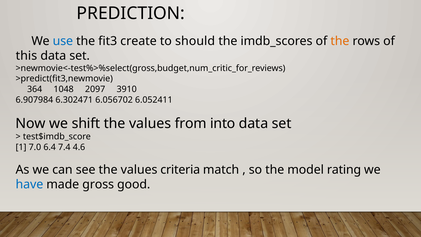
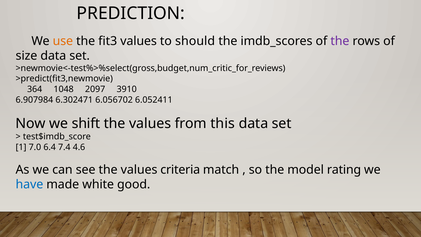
use colour: blue -> orange (63, 41)
fit3 create: create -> values (139, 41)
the colour: orange -> purple (340, 41)
this: this -> size (26, 56)
into: into -> this (223, 123)
gross: gross -> white (98, 184)
